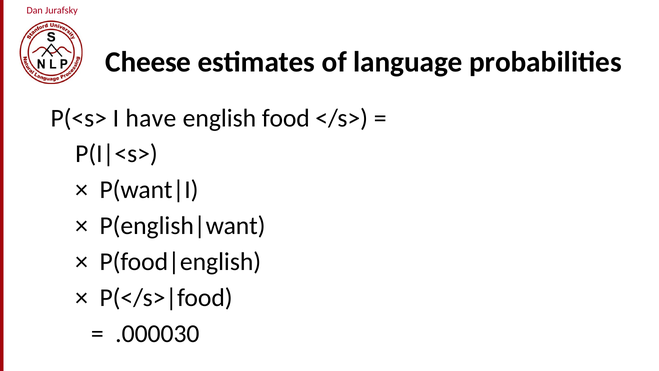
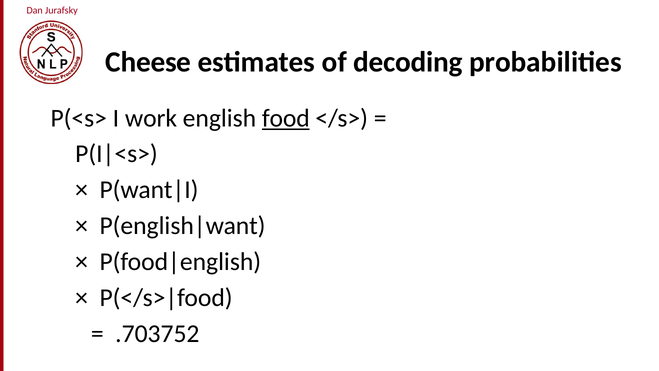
language: language -> decoding (408, 62)
have: have -> work (151, 118)
food underline: none -> present (286, 118)
.000030: .000030 -> .703752 (157, 333)
